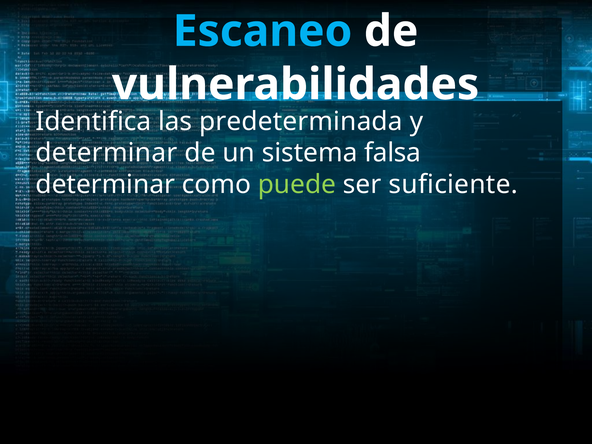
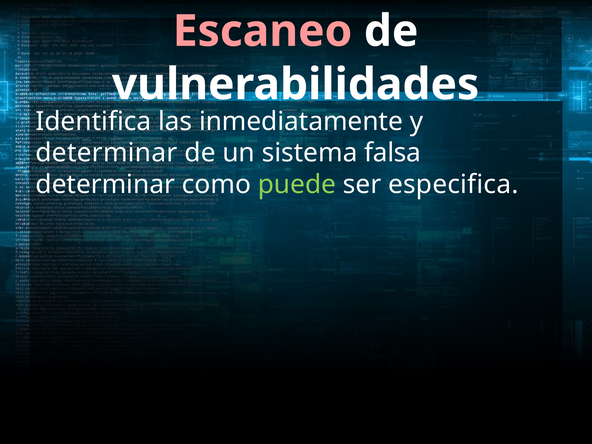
Escaneo colour: light blue -> pink (263, 31)
predeterminada: predeterminada -> inmediatamente (301, 121)
suficiente: suficiente -> especifica (453, 185)
